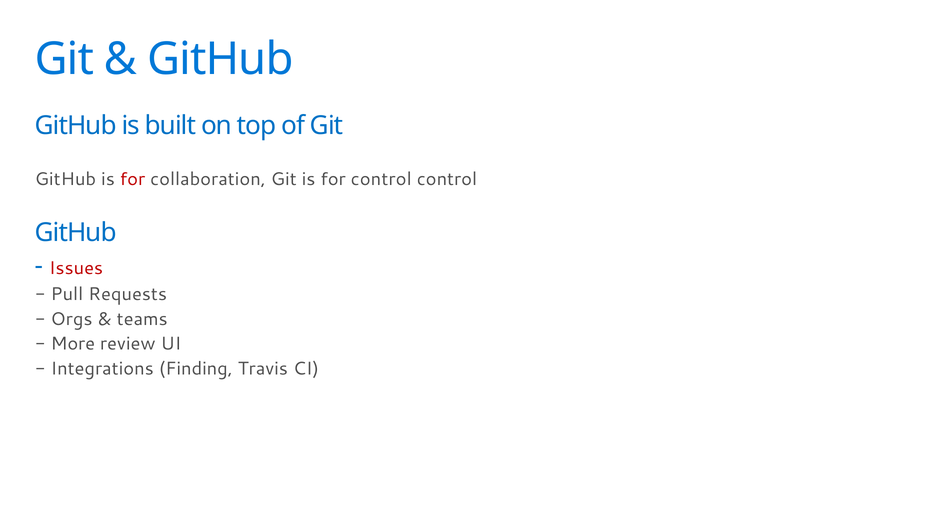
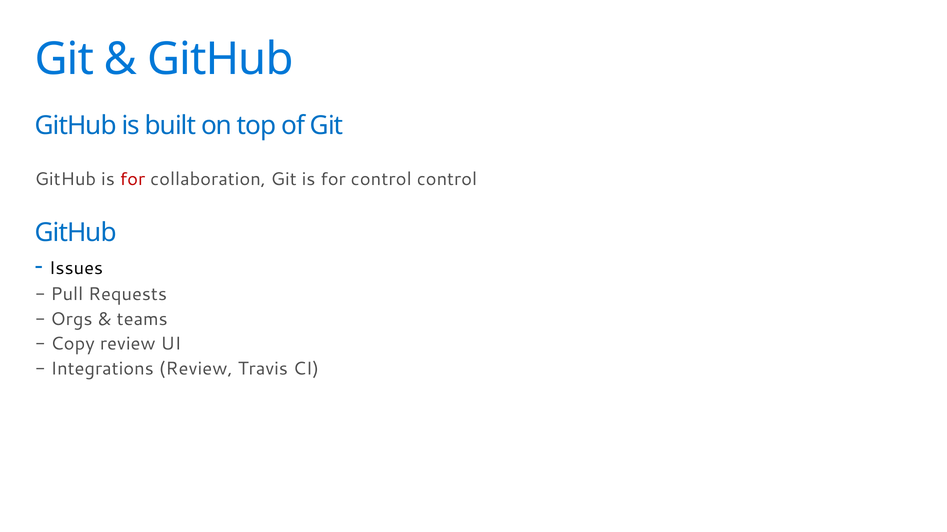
Issues colour: red -> black (76, 268)
More: More -> Copy (73, 344)
Integrations Finding: Finding -> Review (196, 368)
